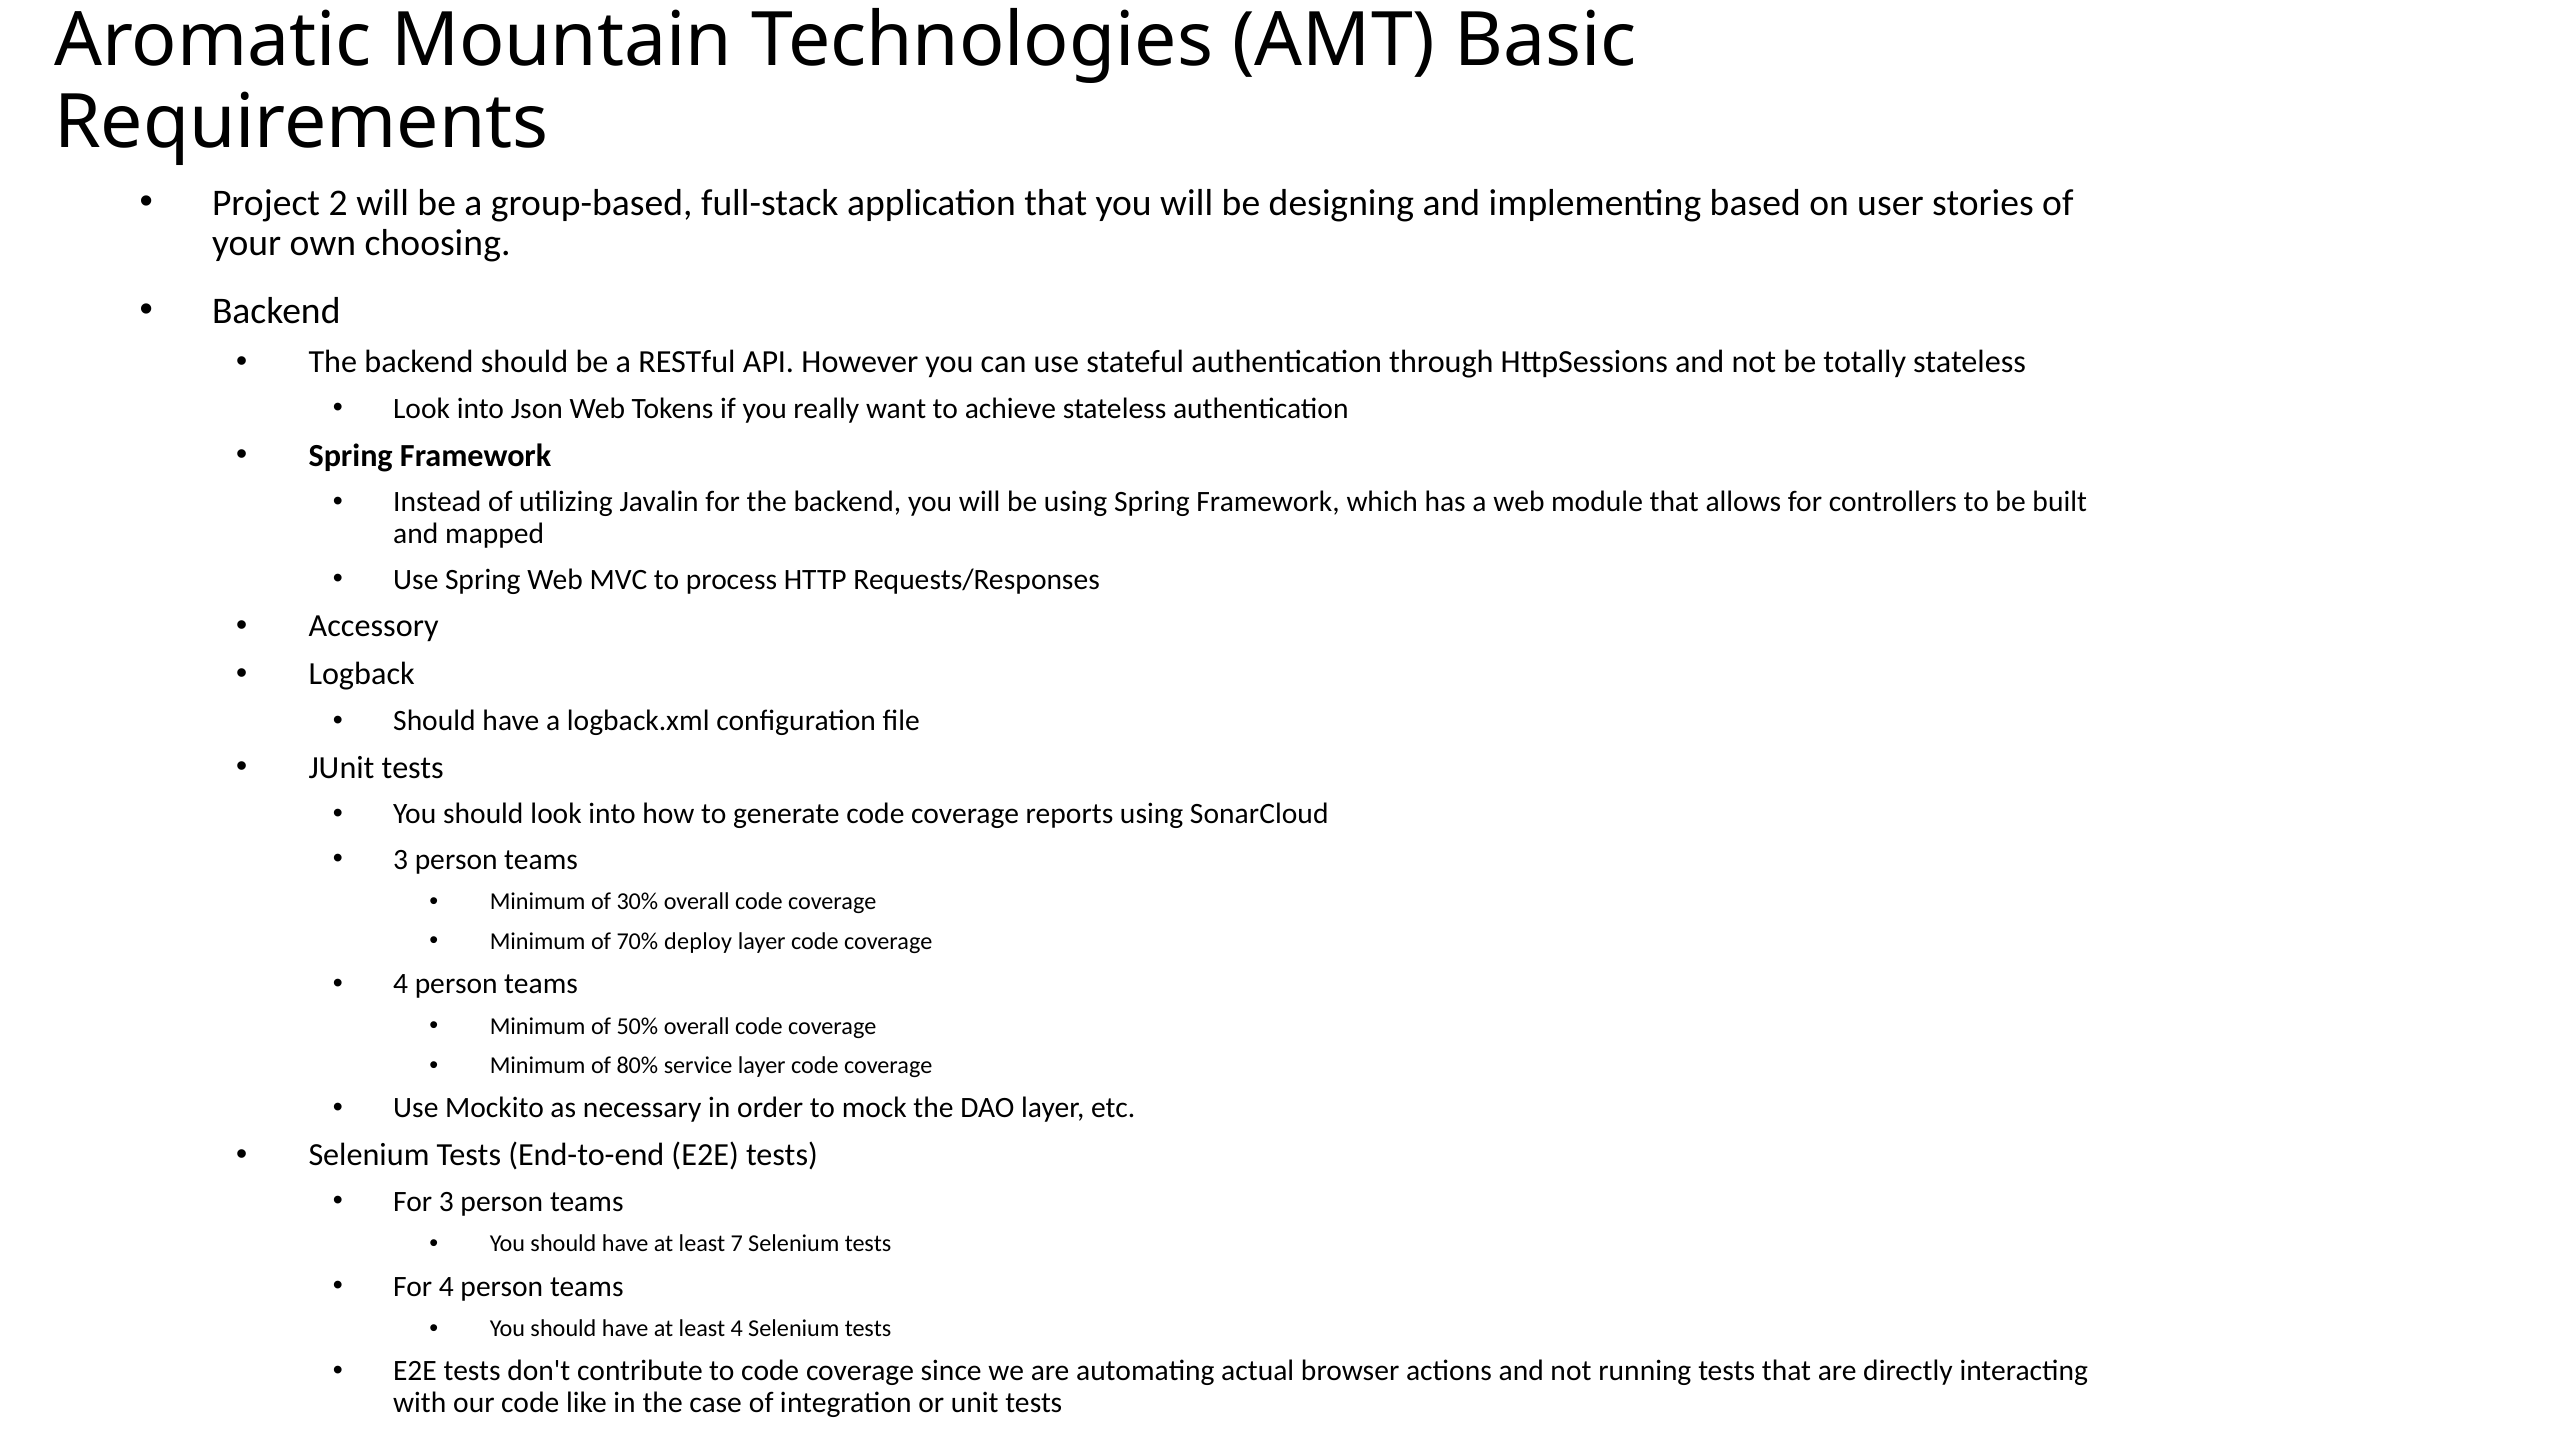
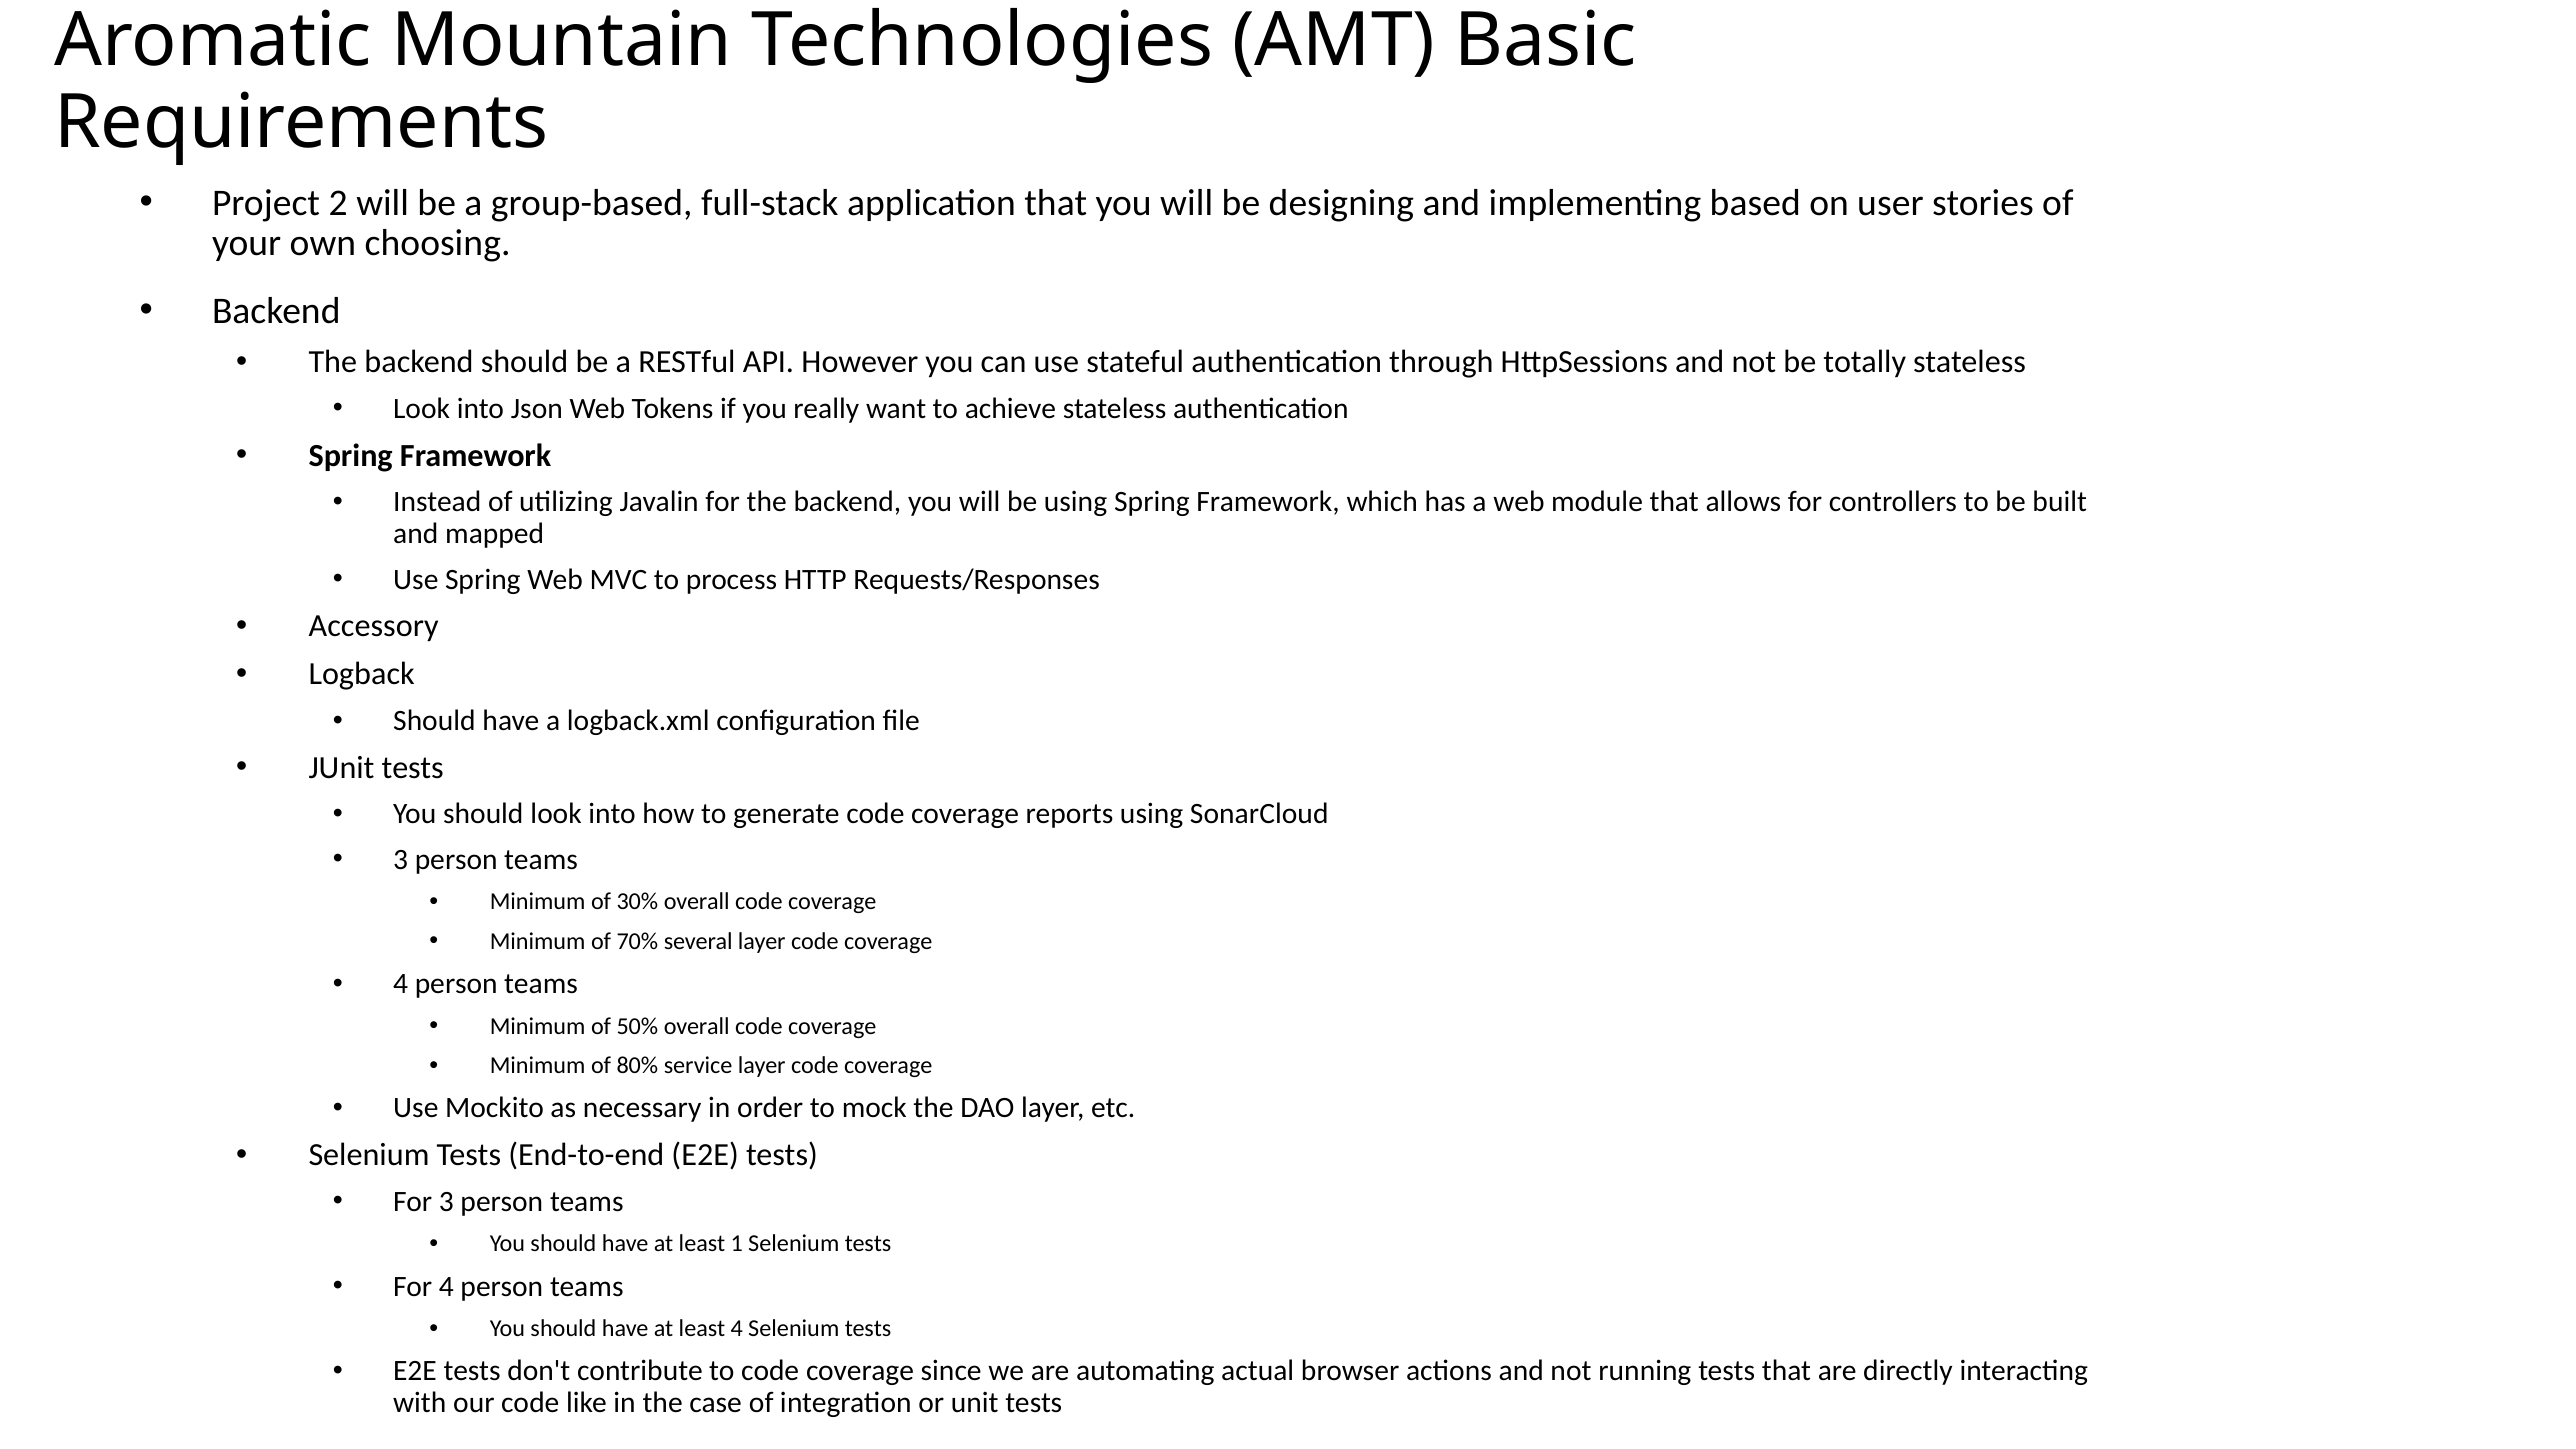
deploy: deploy -> several (698, 941)
7: 7 -> 1 (737, 1244)
